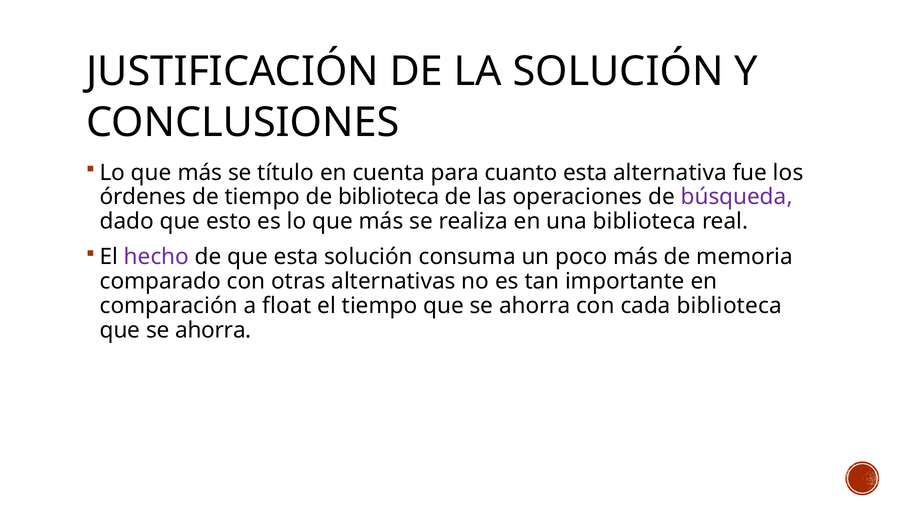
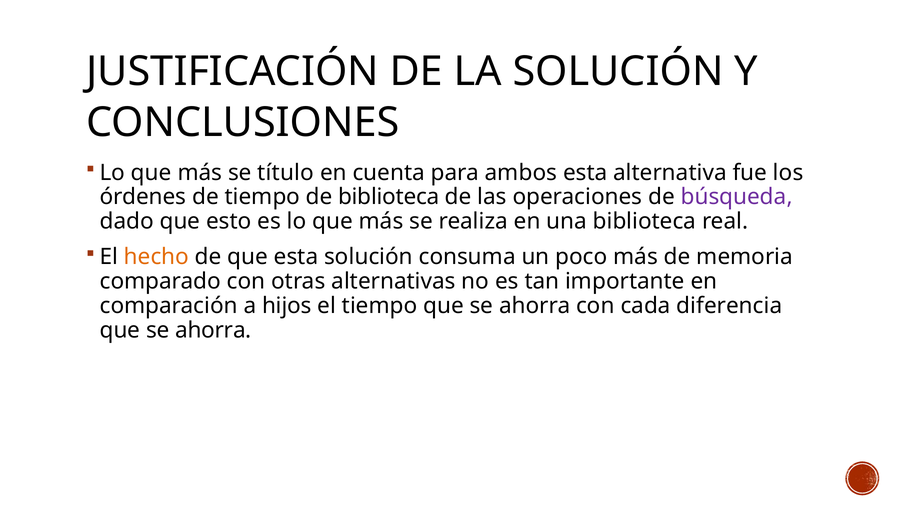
cuanto: cuanto -> ambos (521, 173)
hecho colour: purple -> orange (156, 257)
float: float -> hijos (287, 306)
cada biblioteca: biblioteca -> diferencia (729, 306)
